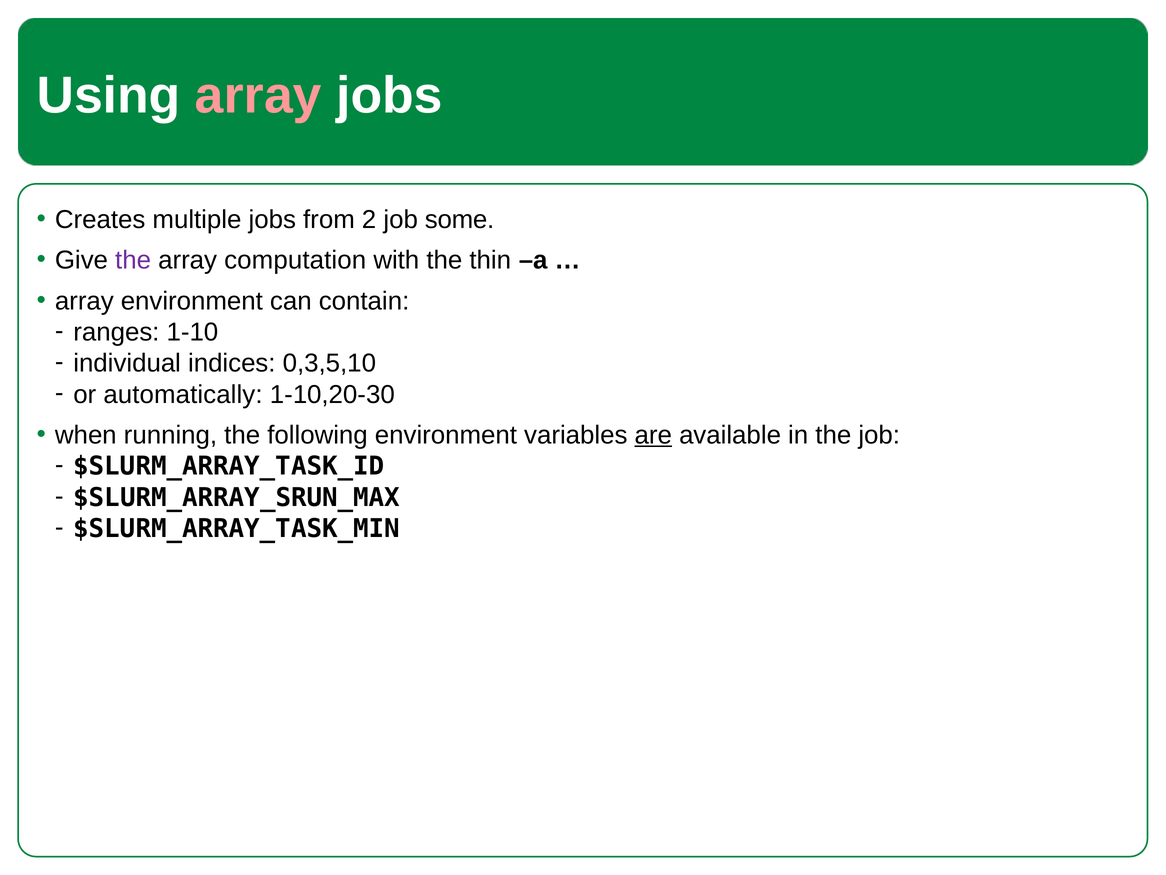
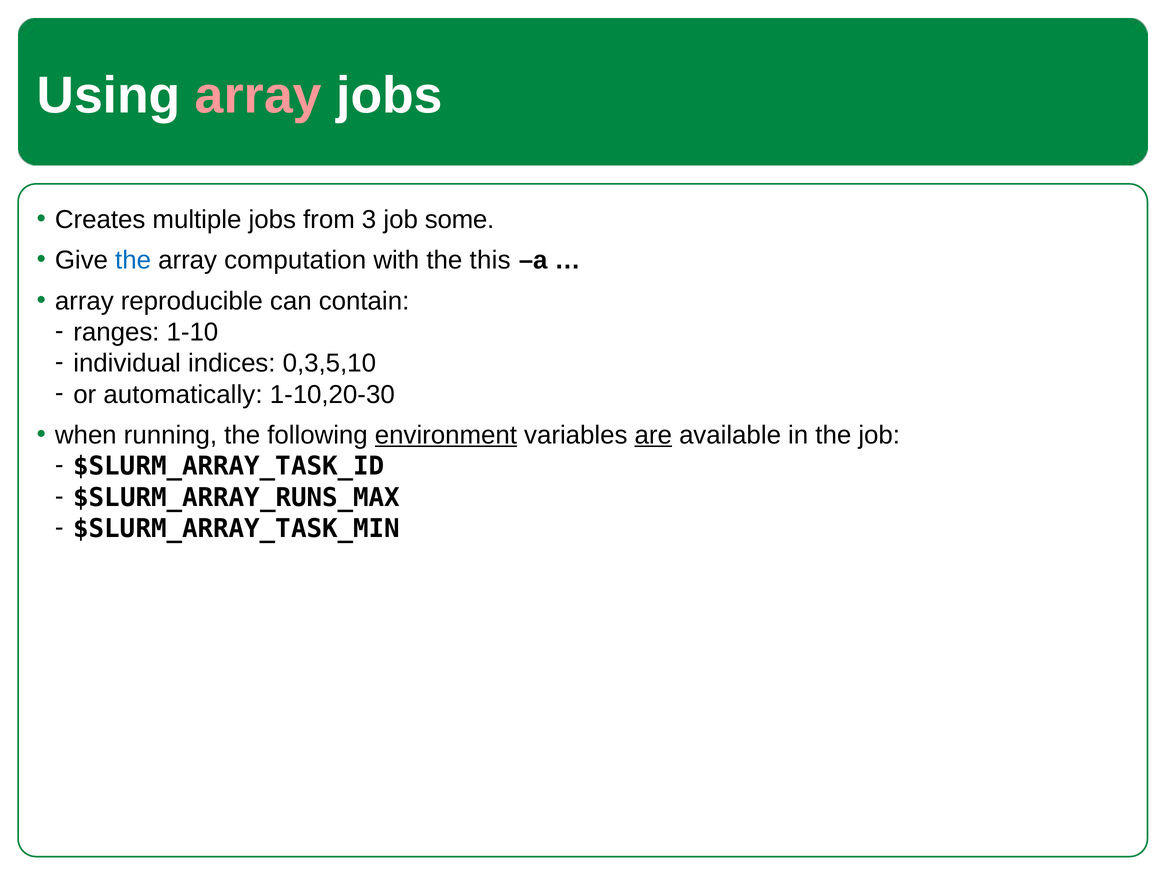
2: 2 -> 3 (369, 219)
the colour: purple -> blue (133, 260)
thin: thin -> this (490, 260)
array environment: environment -> reproducible (192, 301)
environment underline: none -> present (446, 435)
$SLURM_ARRAY_SRUN_MAX: $SLURM_ARRAY_SRUN_MAX -> $SLURM_ARRAY_RUNS_MAX (237, 497)
